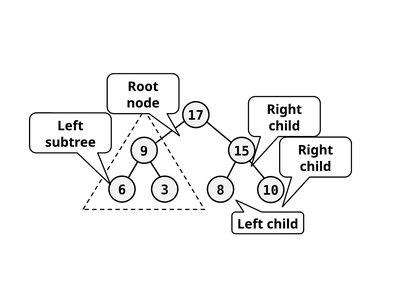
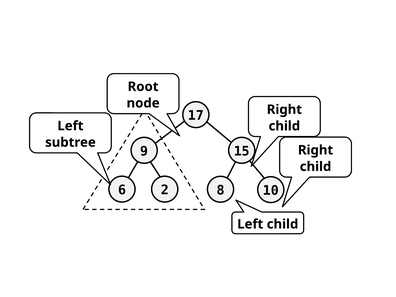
3: 3 -> 2 (165, 190)
